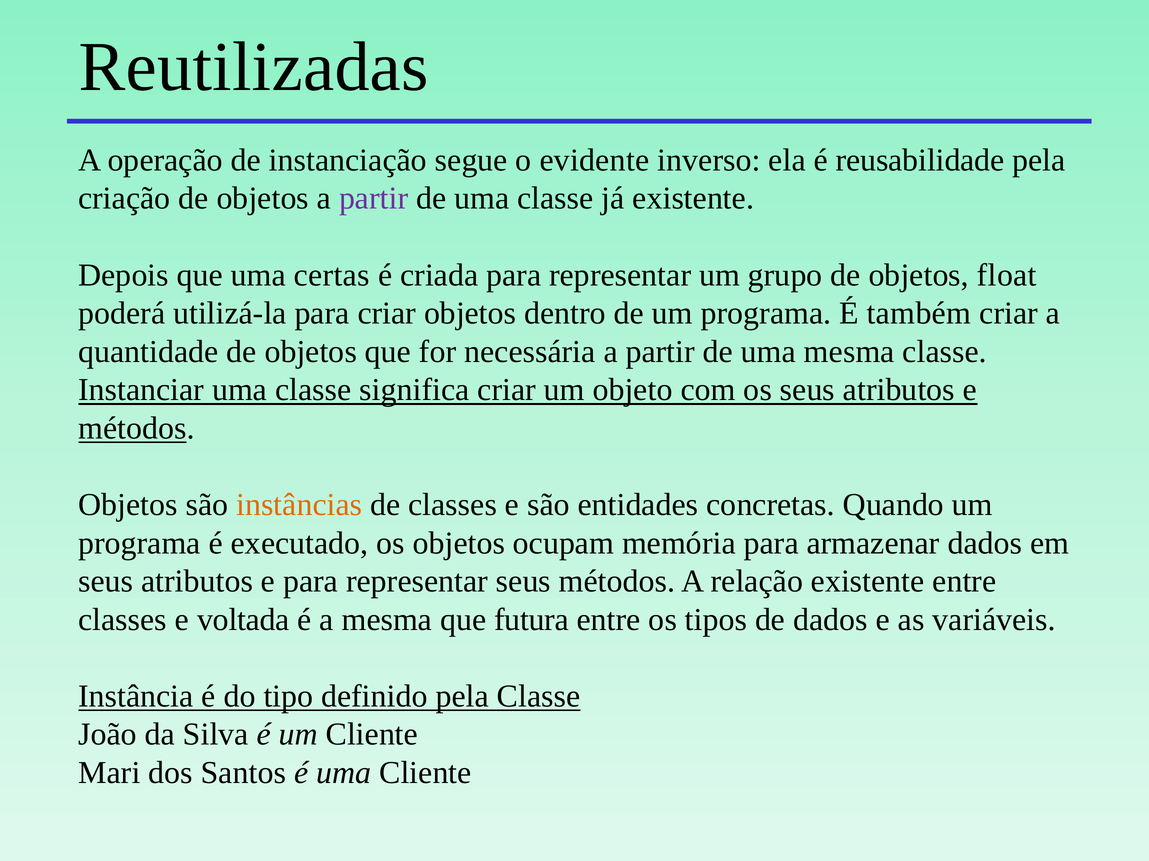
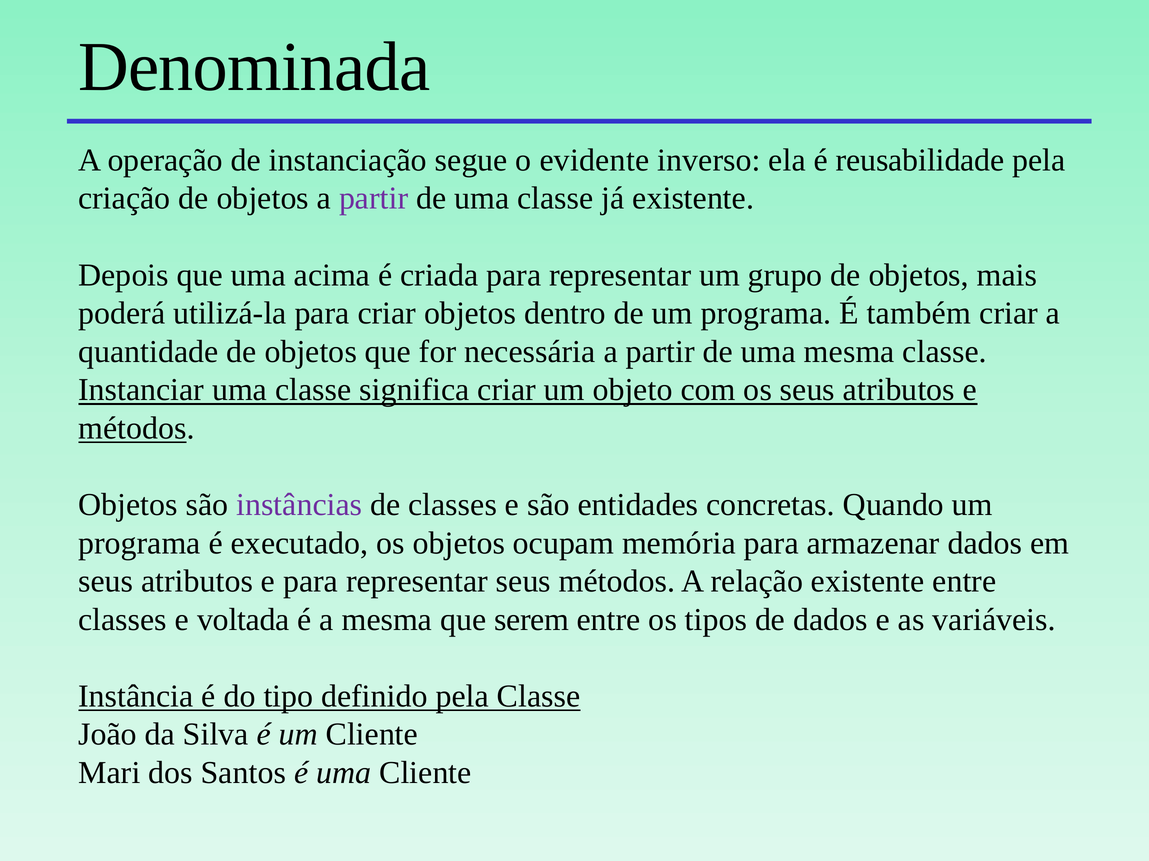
Reutilizadas: Reutilizadas -> Denominada (254, 67)
certas: certas -> acima (332, 275)
float: float -> mais (1007, 275)
instâncias colour: orange -> purple (299, 505)
futura: futura -> serem (532, 620)
